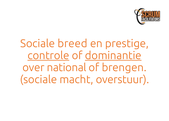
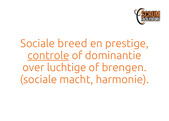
dominantie underline: present -> none (113, 55)
national: national -> luchtige (67, 67)
overstuur: overstuur -> harmonie (122, 79)
